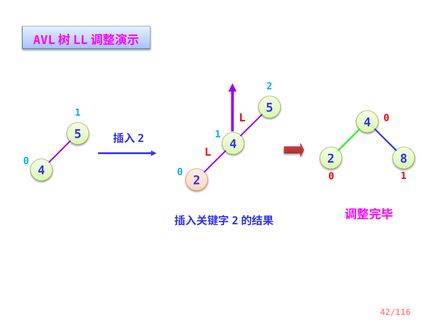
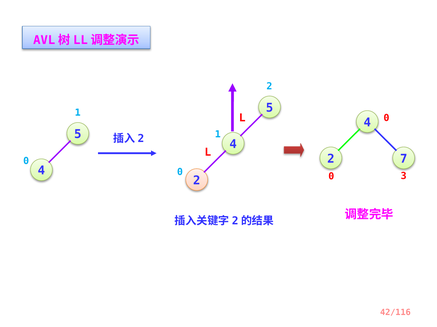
8: 8 -> 7 (404, 159)
1: 1 -> 3 (404, 177)
